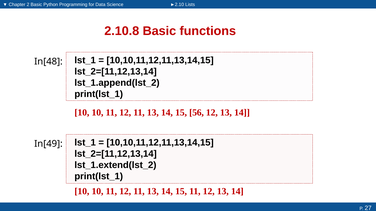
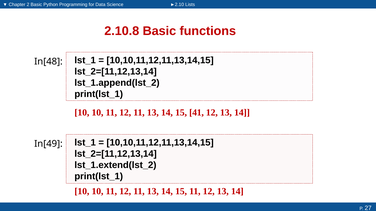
56: 56 -> 41 (197, 113)
